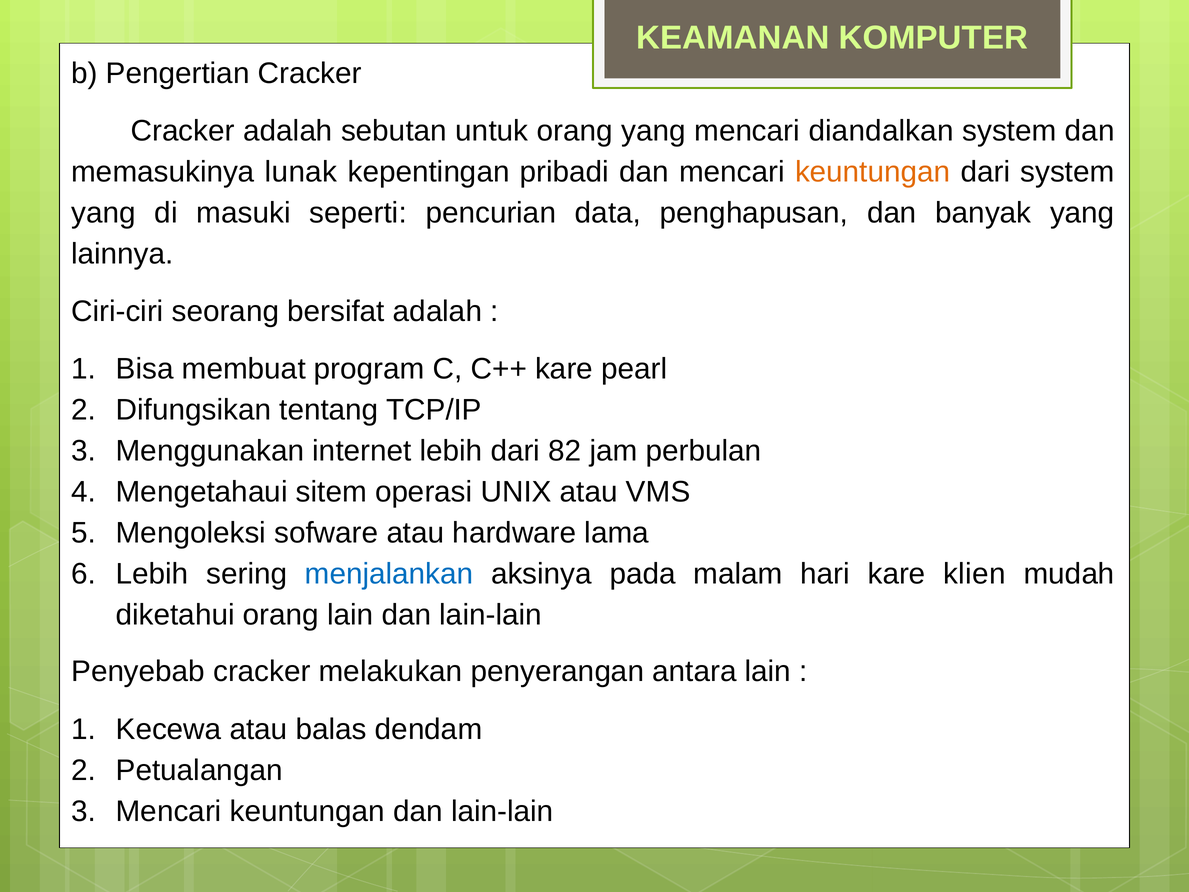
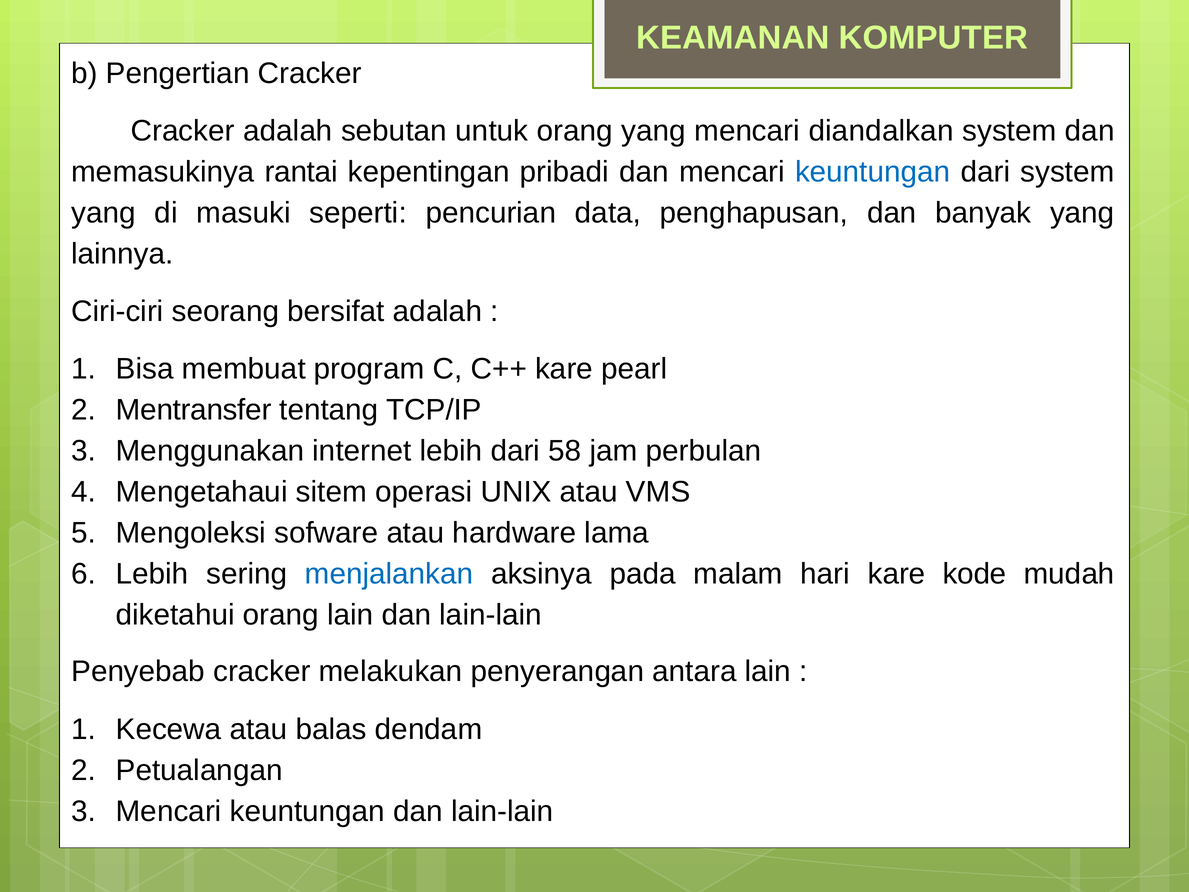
lunak: lunak -> rantai (301, 172)
keuntungan colour: orange -> blue (873, 172)
Difungsikan: Difungsikan -> Mentransfer (194, 410)
82: 82 -> 58 (565, 451)
klien: klien -> kode (975, 574)
